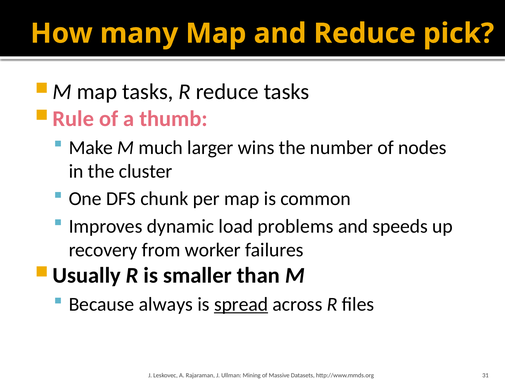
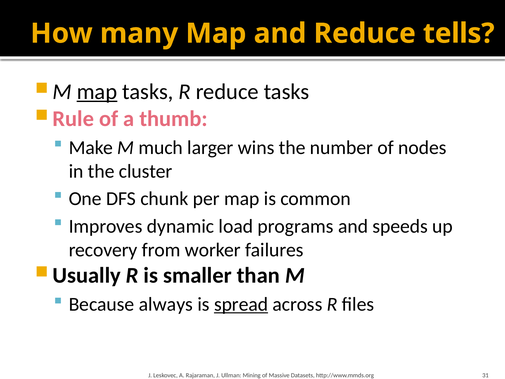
pick: pick -> tells (459, 33)
map underline: none -> present (97, 92)
problems: problems -> programs (296, 226)
